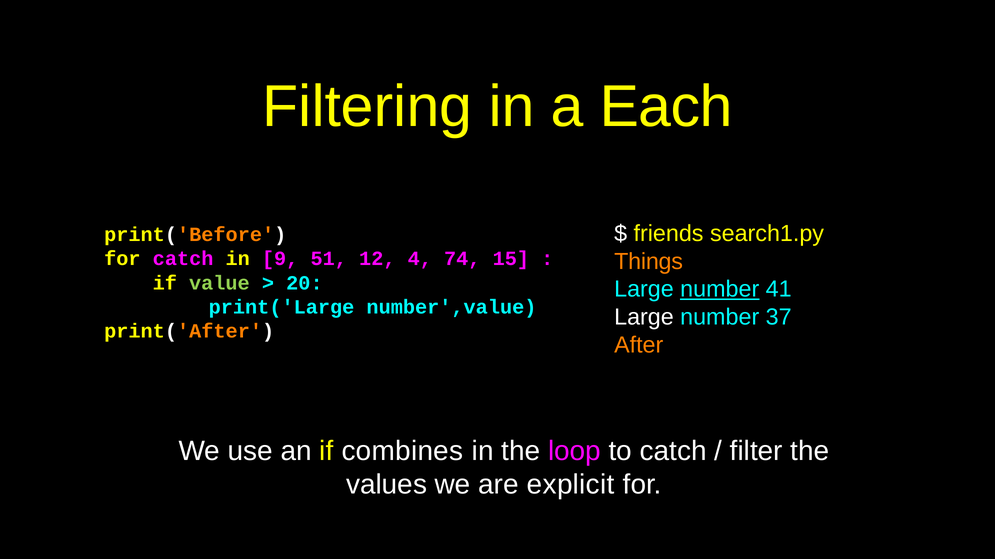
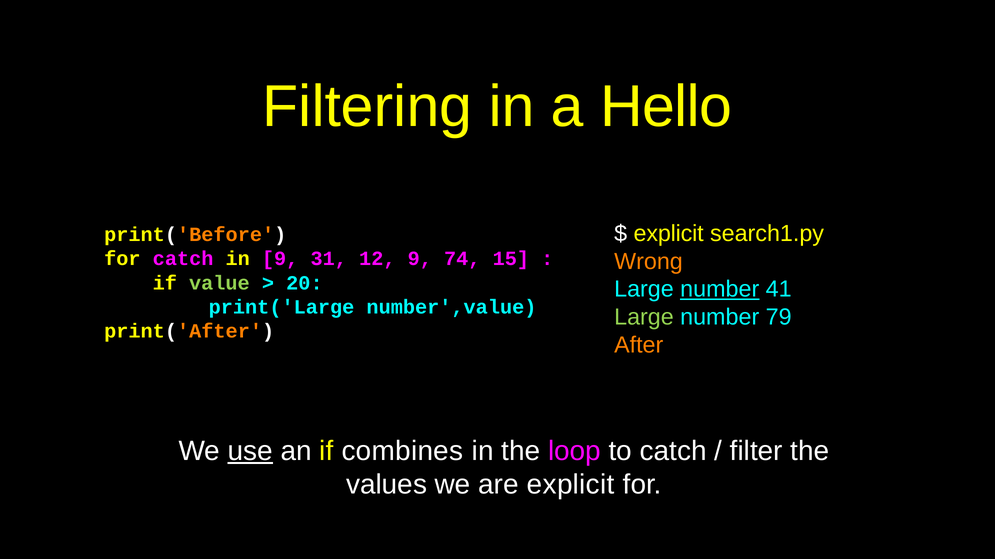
Each: Each -> Hello (666, 107)
friends: friends -> explicit (669, 234)
Things: Things -> Wrong (648, 262)
51: 51 -> 31 (329, 259)
12 4: 4 -> 9 (420, 259)
Large colour: white -> light green (644, 318)
37: 37 -> 79 (779, 318)
use underline: none -> present (250, 451)
